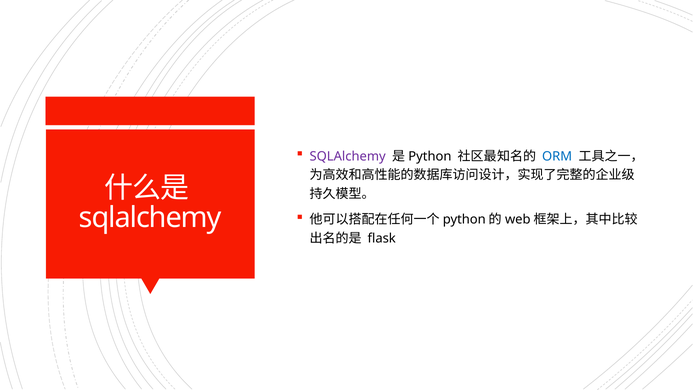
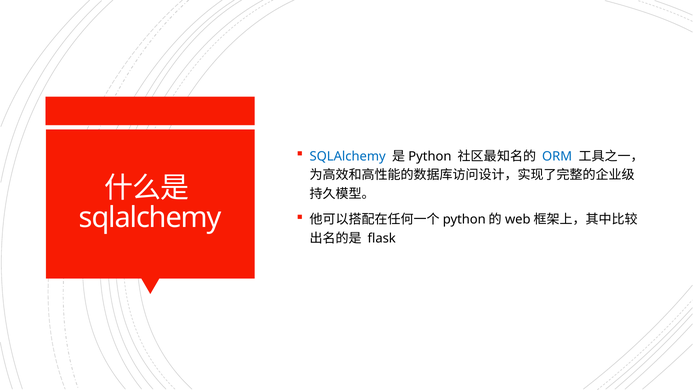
SQLAlchemy colour: purple -> blue (348, 156)
